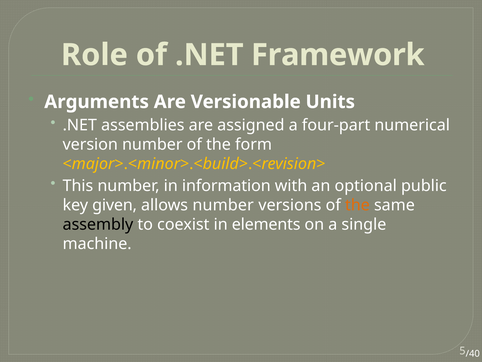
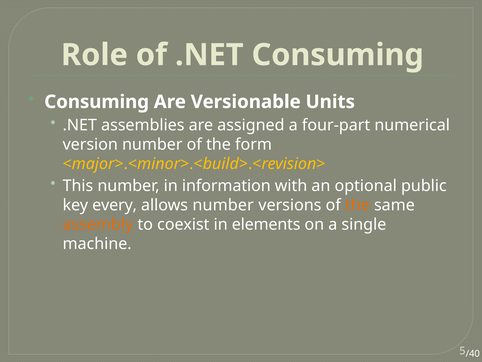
.NET Framework: Framework -> Consuming (338, 55)
Arguments: Arguments -> Consuming (97, 102)
given: given -> every (115, 205)
assembly colour: black -> orange (98, 224)
